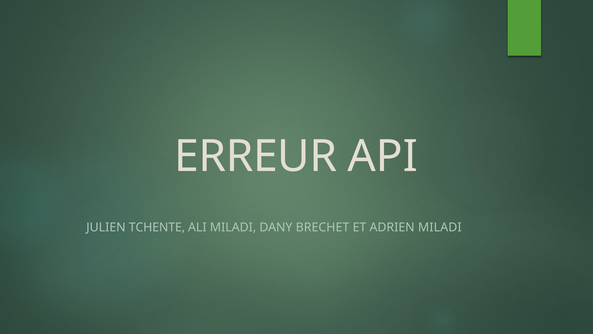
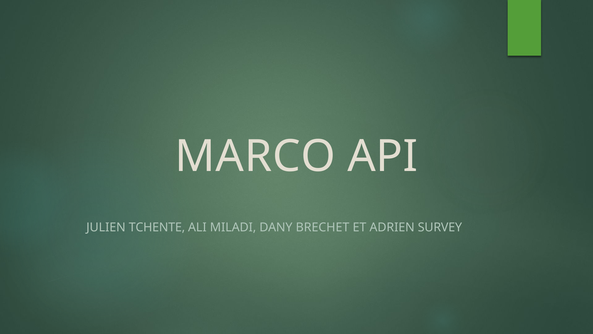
ERREUR: ERREUR -> MARCO (255, 156)
ADRIEN MILADI: MILADI -> SURVEY (440, 227)
